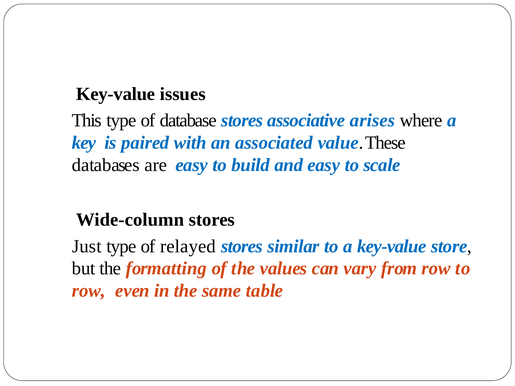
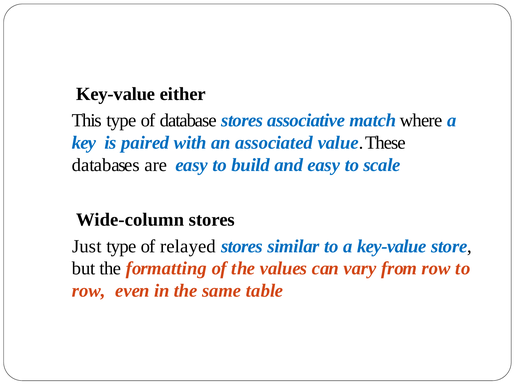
issues: issues -> either (183, 94)
arises: arises -> match (373, 121)
